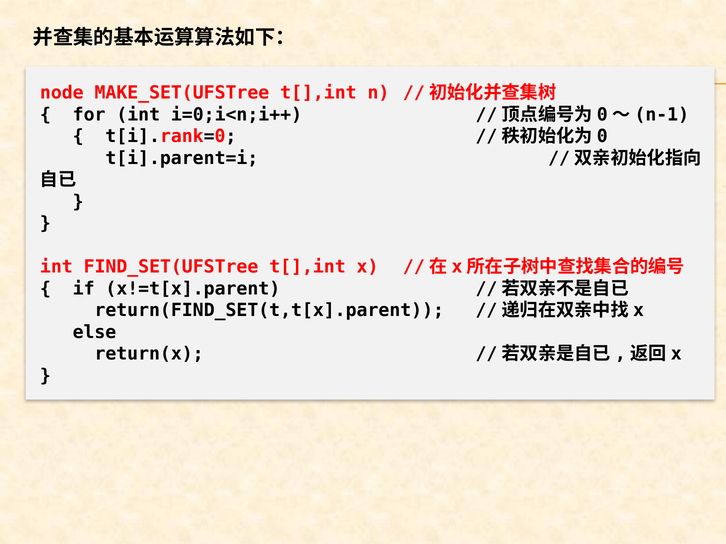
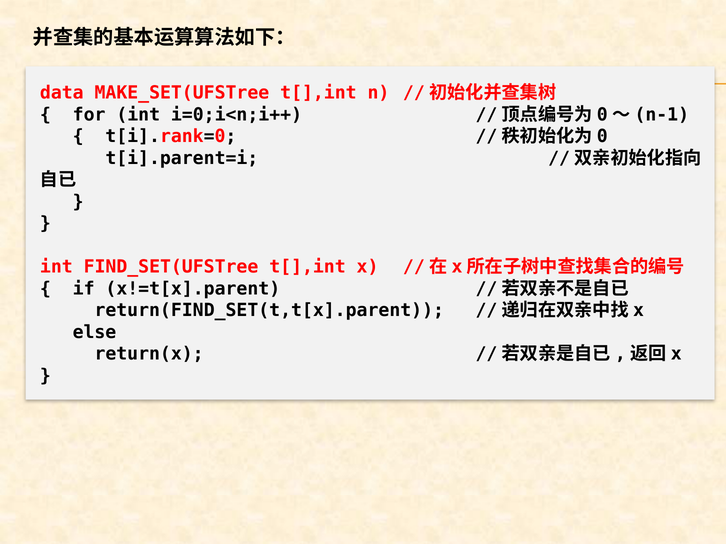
node: node -> data (62, 93)
